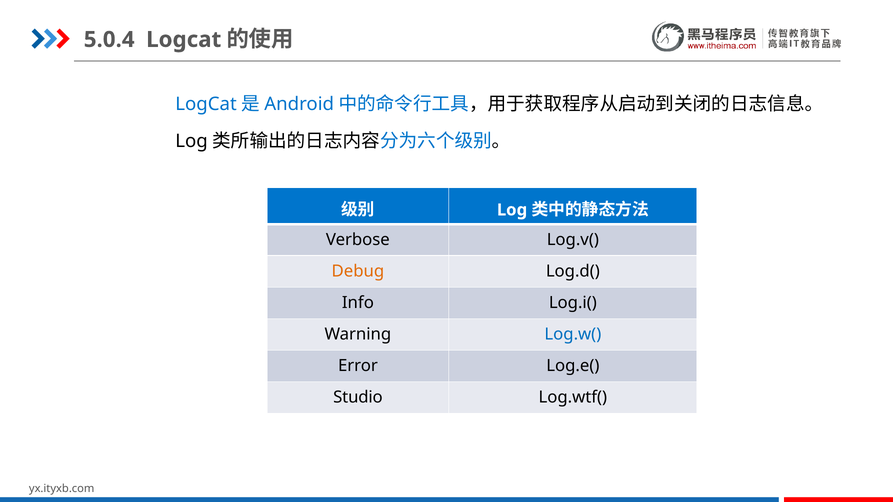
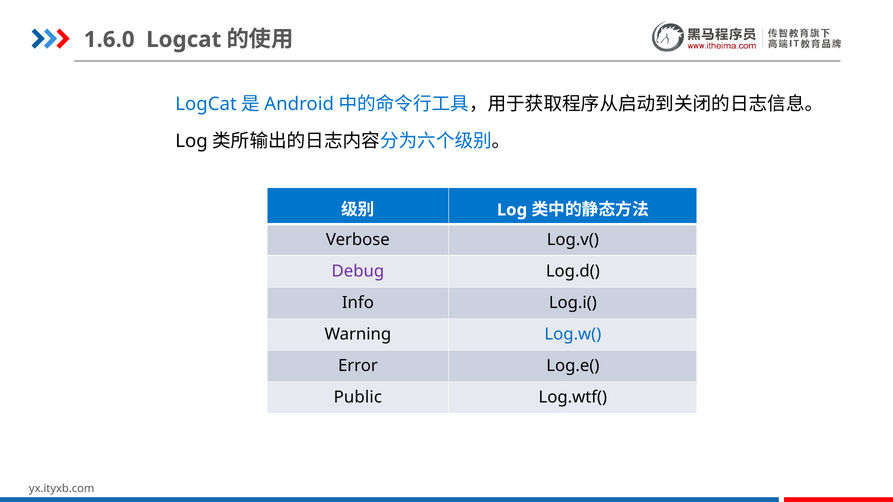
5.0.4: 5.0.4 -> 1.6.0 (109, 40)
Debug colour: orange -> purple (358, 272)
Studio: Studio -> Public (358, 398)
